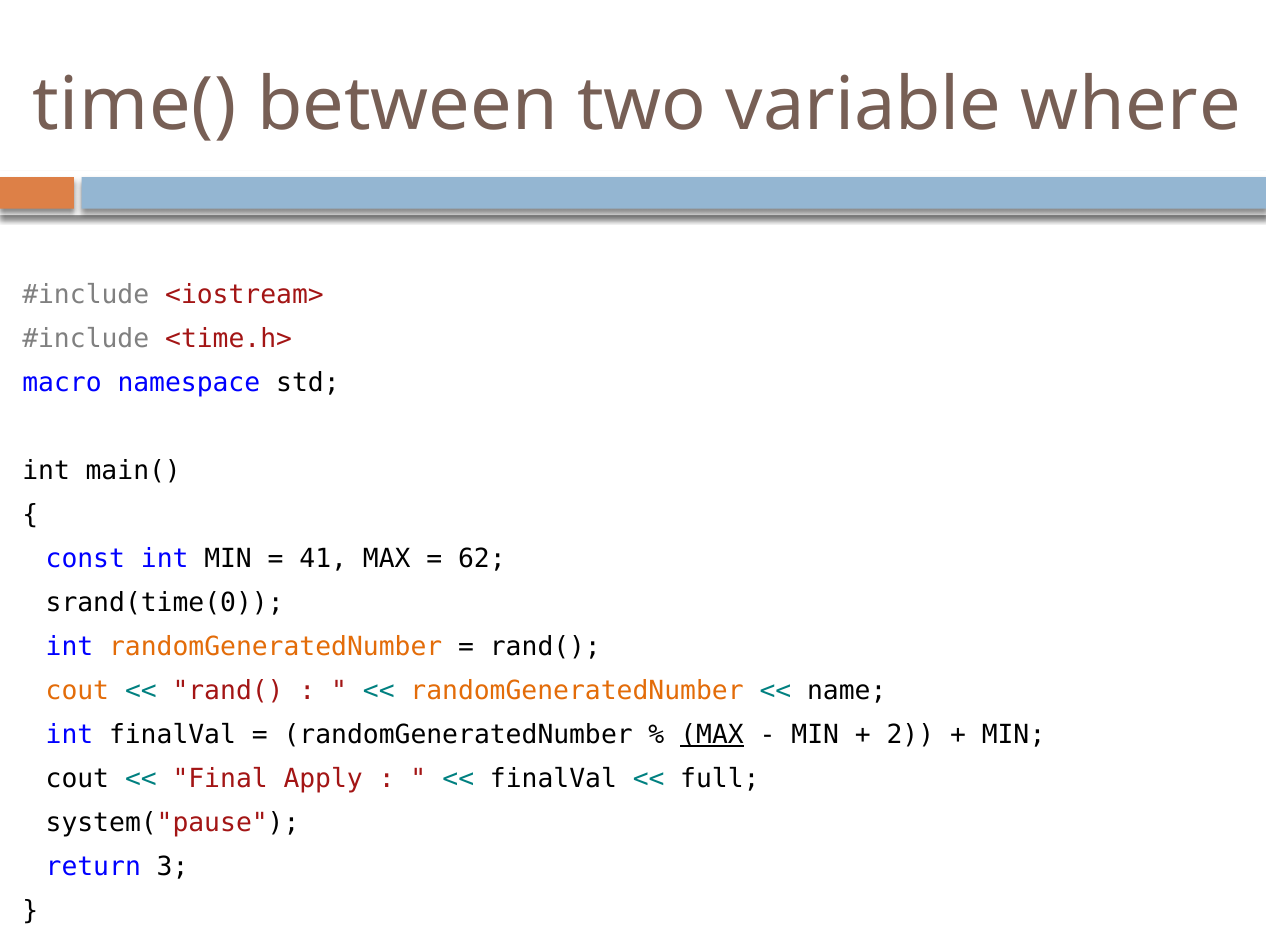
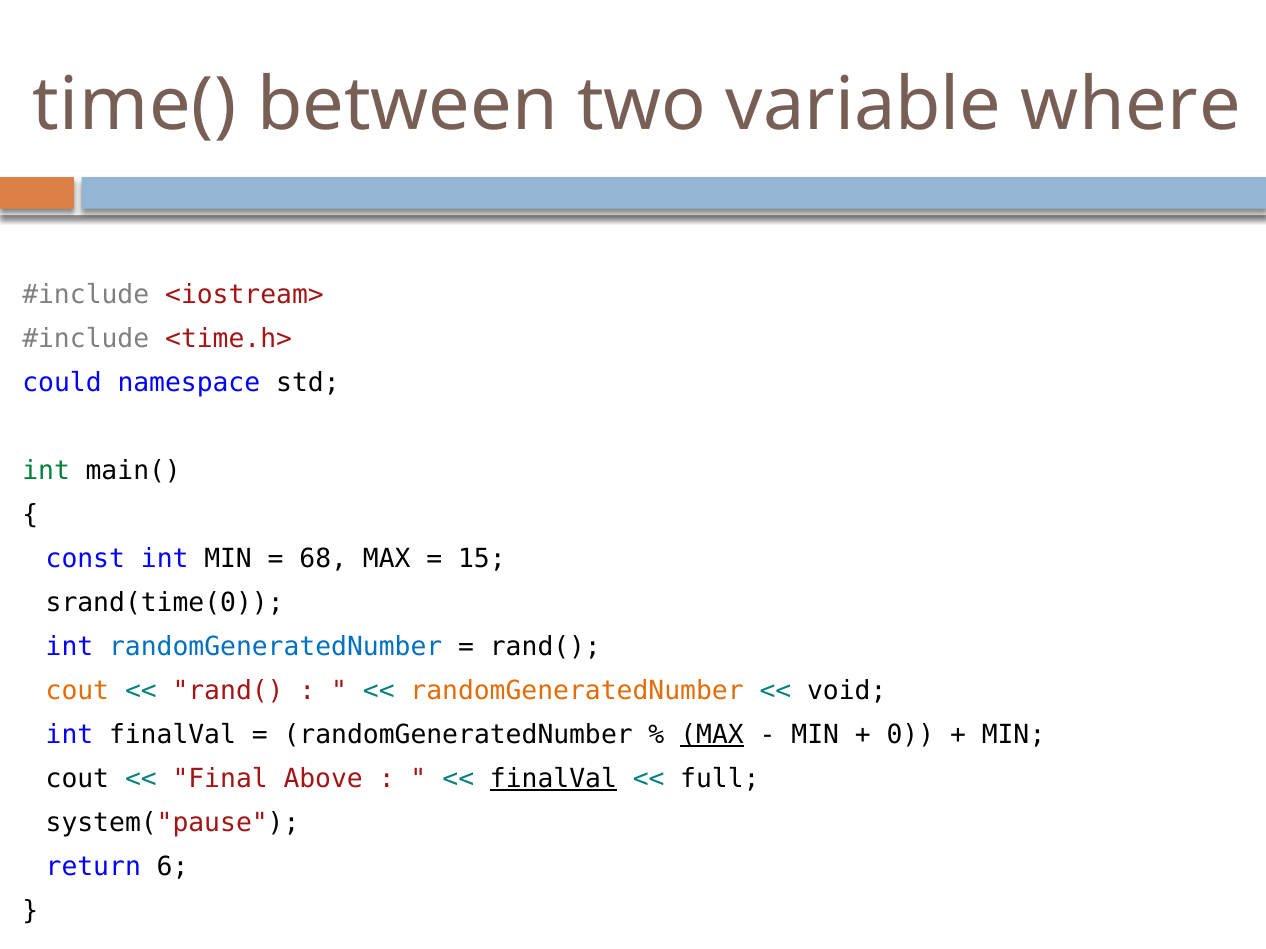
macro: macro -> could (62, 383)
int colour: black -> green (46, 471)
41: 41 -> 68 (323, 559)
62: 62 -> 15 (482, 559)
randomGeneratedNumber colour: orange -> blue (276, 647)
name: name -> void (847, 691)
2: 2 -> 0 (910, 735)
Apply: Apply -> Above (323, 779)
finalVal underline: none -> present (553, 779)
3: 3 -> 6 (173, 867)
